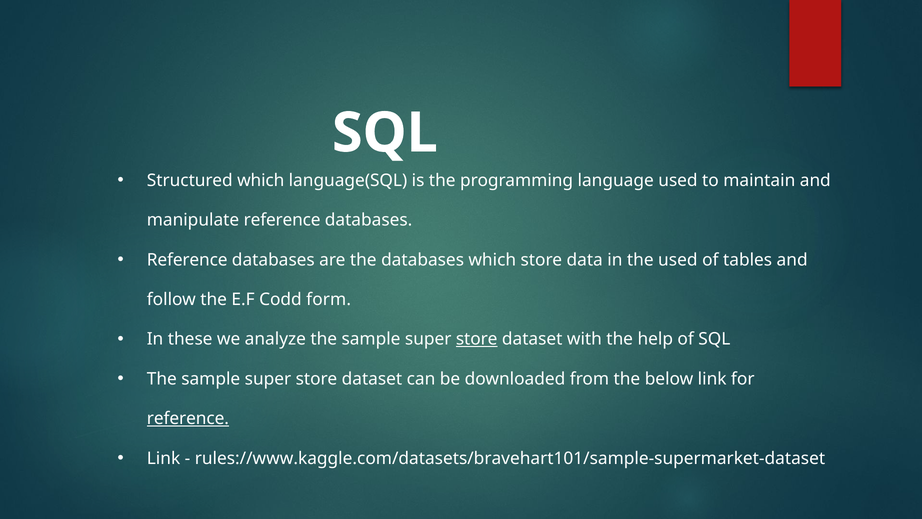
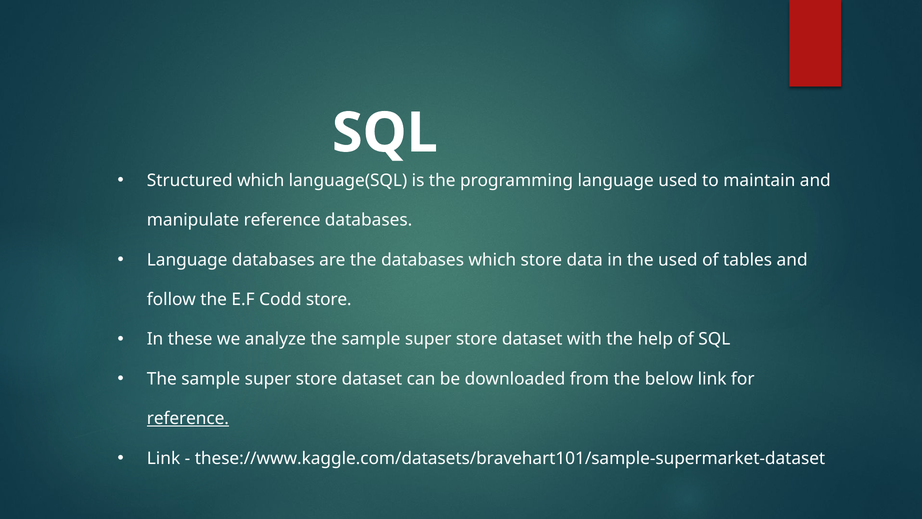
Reference: Reference -> Language (187, 260)
Codd form: form -> store (329, 299)
store underline: present -> none (477, 339)
rules://www.kaggle.com/datasets/bravehart101/sample-supermarket-dataset: rules://www.kaggle.com/datasets/bravehart101/sample-supermarket-dataset -> these://www.kaggle.com/datasets/bravehart101/sample-supermarket-dataset (510, 458)
